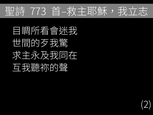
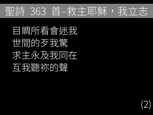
773: 773 -> 363 (38, 12)
